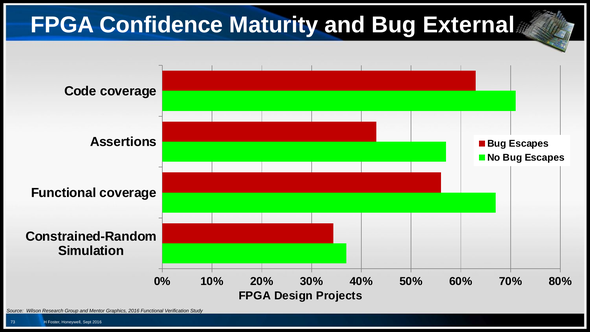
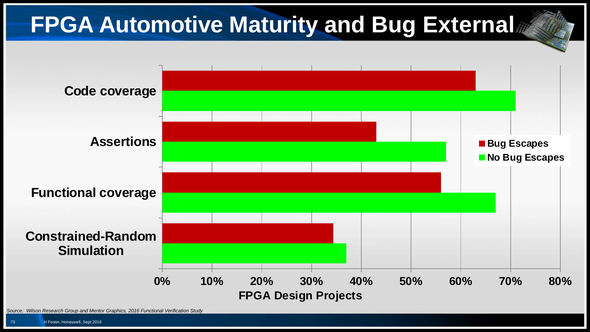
Confidence: Confidence -> Automotive (161, 25)
